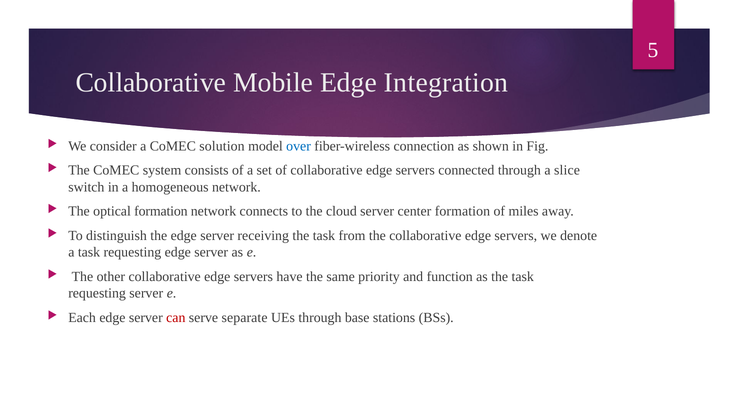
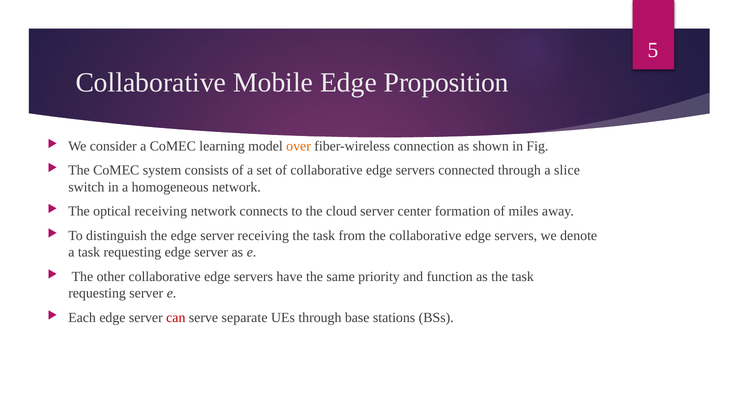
Integration: Integration -> Proposition (446, 82)
solution: solution -> learning (222, 146)
over colour: blue -> orange (299, 146)
optical formation: formation -> receiving (161, 211)
